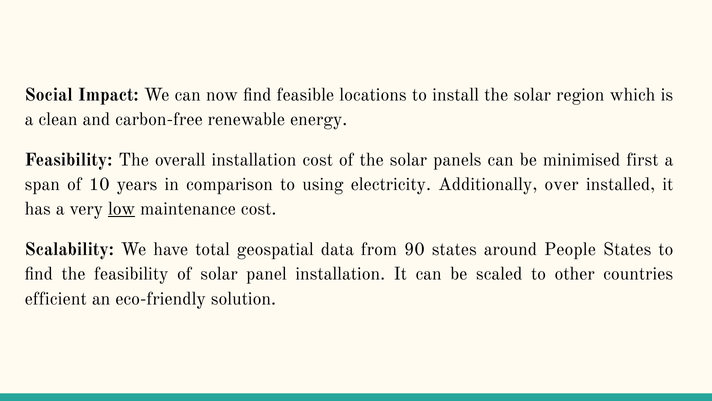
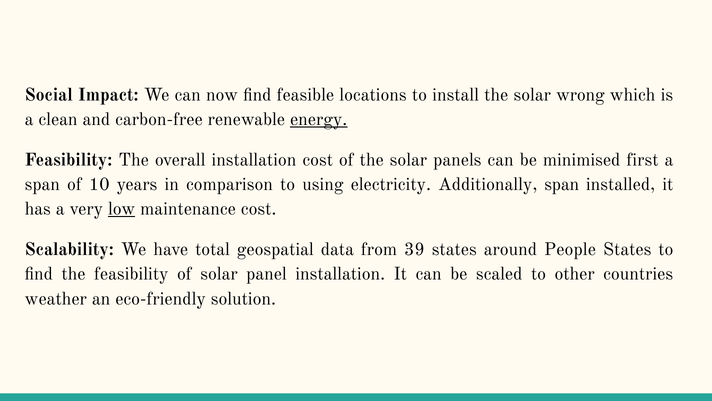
region: region -> wrong (580, 95)
energy underline: none -> present (319, 119)
Additionally over: over -> span (562, 184)
90: 90 -> 39 (414, 249)
efficient: efficient -> weather (56, 298)
